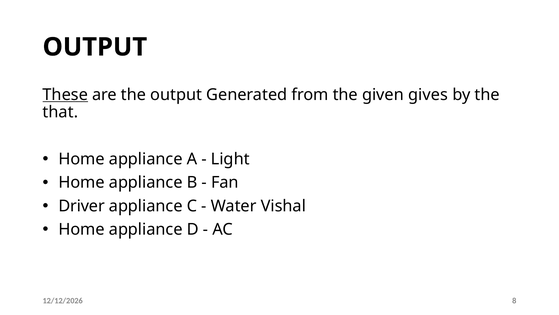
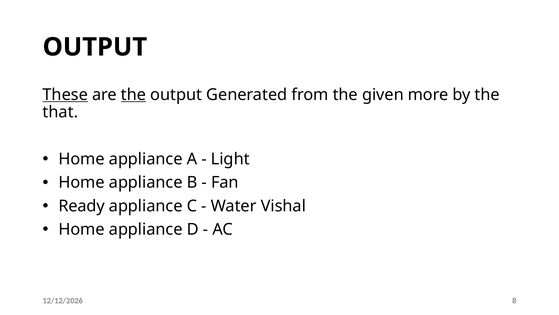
the underline: none -> present (134, 94)
gives: gives -> more (428, 94)
Driver: Driver -> Ready (82, 206)
